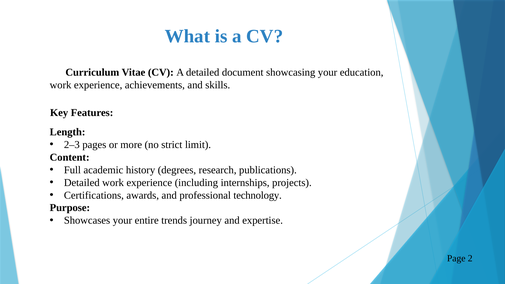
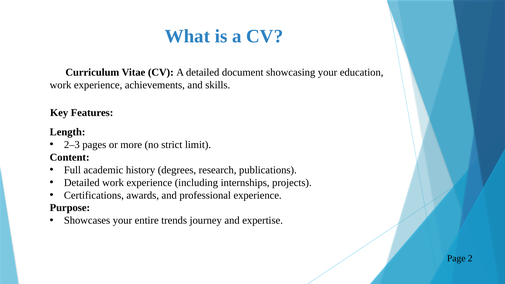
professional technology: technology -> experience (258, 195)
